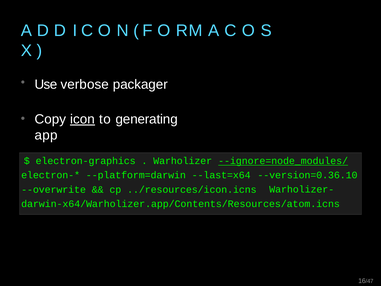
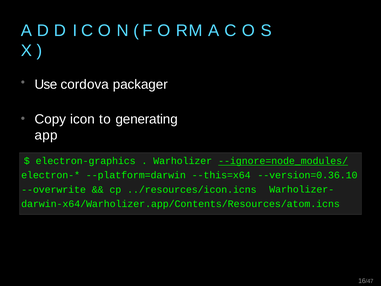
verbose: verbose -> cordova (85, 84)
icon underline: present -> none (82, 119)
--last=x64: --last=x64 -> --this=x64 (221, 175)
